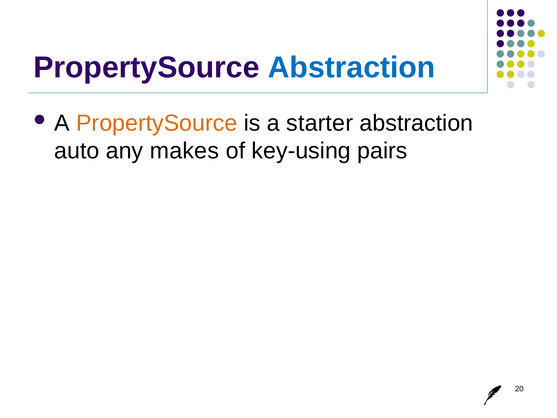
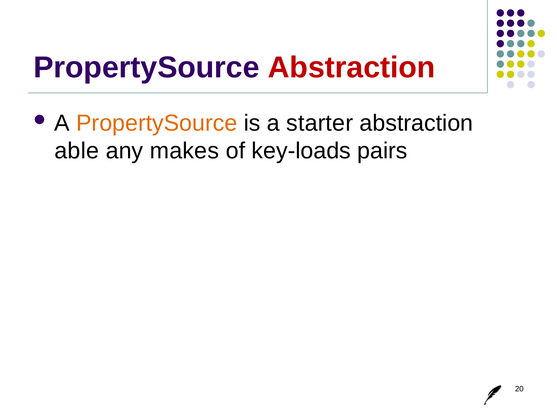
Abstraction colour: blue -> red (352, 68)
auto: auto -> able (77, 151)
key-using: key-using -> key-loads (301, 151)
